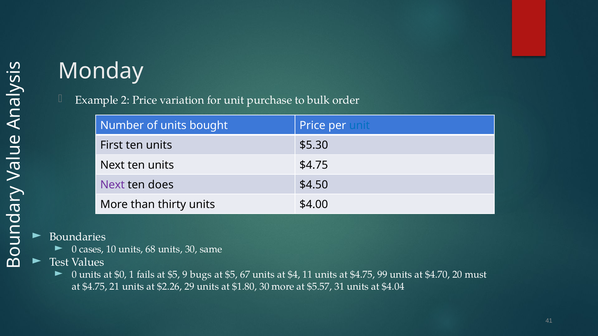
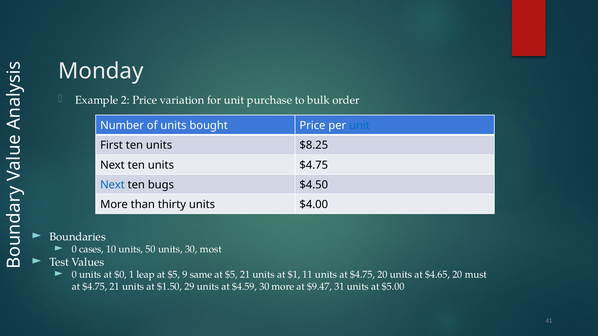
$5.30: $5.30 -> $8.25 (314, 145)
Next colour: purple -> blue (112, 185)
does: does -> bugs (161, 185)
68: 68 -> 50 (151, 250)
same: same -> most (211, 250)
fails: fails -> leap (146, 275)
bugs: bugs -> same (201, 275)
$5 67: 67 -> 21 (245, 275)
$4: $4 -> $1 (294, 275)
$4.75 99: 99 -> 20 (382, 275)
$4.70: $4.70 -> $4.65 (438, 275)
$2.26: $2.26 -> $1.50 (170, 287)
$1.80: $1.80 -> $4.59 (245, 287)
$5.57: $5.57 -> $9.47 (319, 287)
$4.04: $4.04 -> $5.00 (393, 287)
